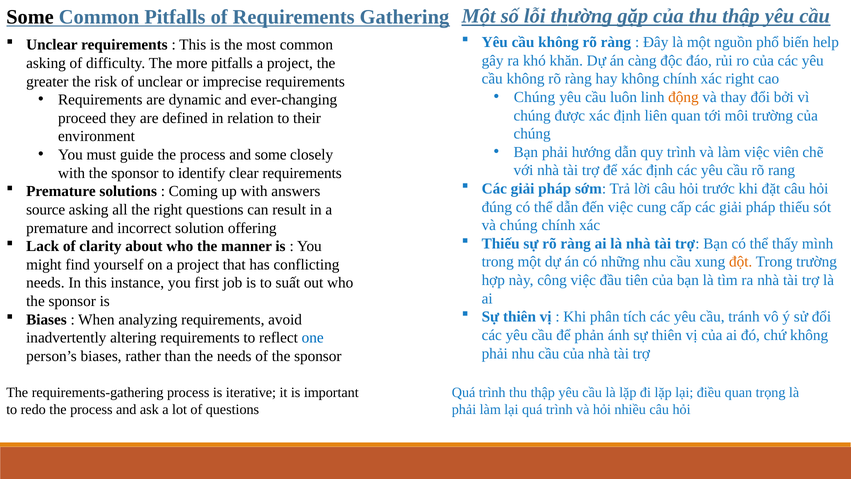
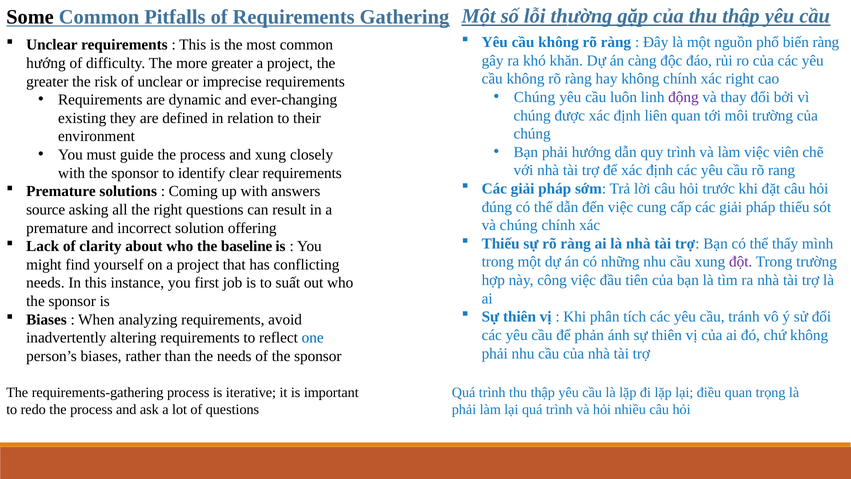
biến help: help -> ràng (826, 42)
asking: asking -> hướng (46, 63)
more pitfalls: pitfalls -> greater (232, 63)
động colour: orange -> purple (683, 97)
proceed: proceed -> existing (82, 118)
and some: some -> xung (271, 155)
manner: manner -> baseline (247, 246)
đột colour: orange -> purple (741, 262)
